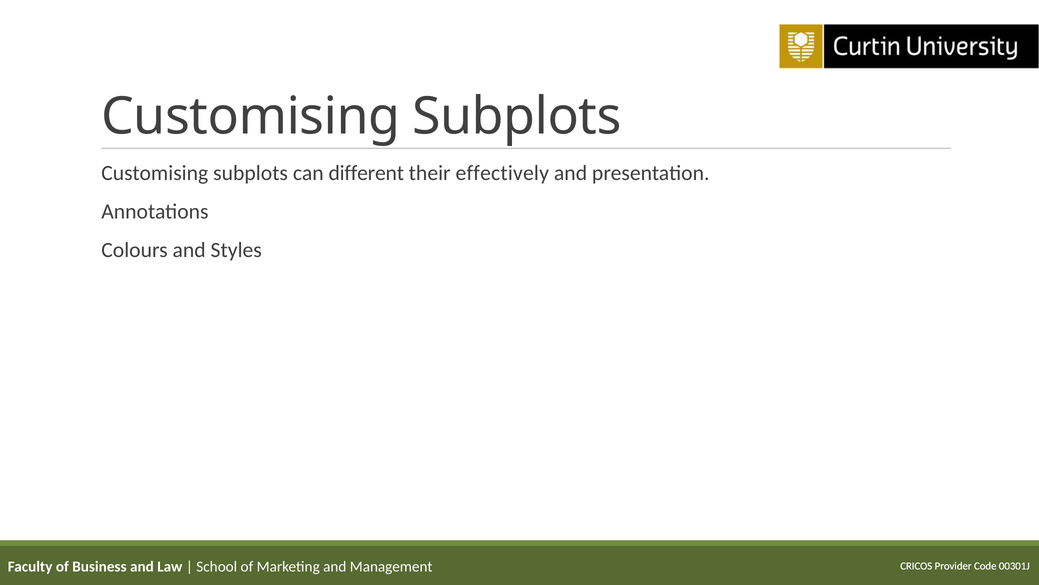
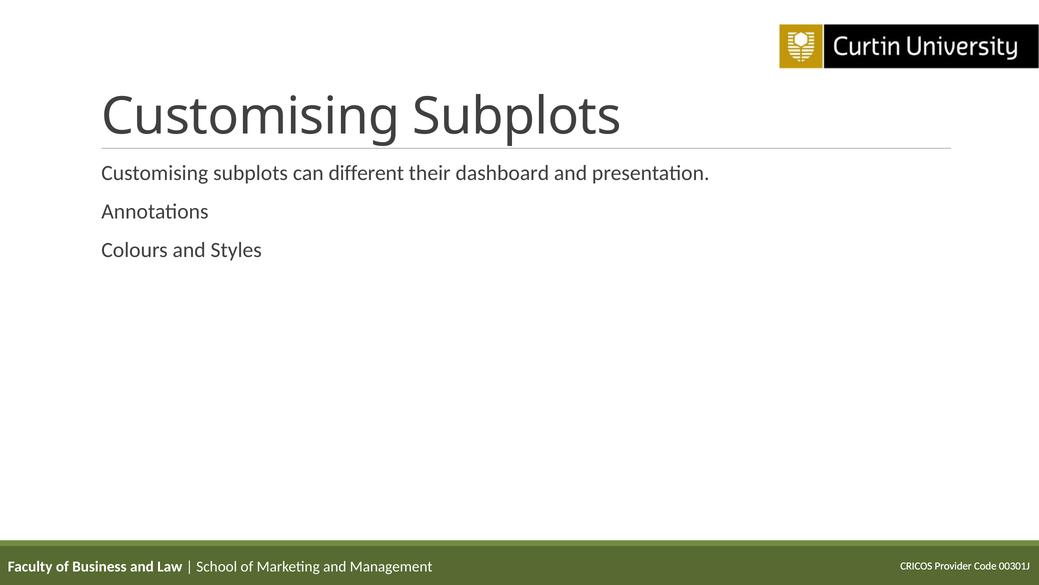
effectively: effectively -> dashboard (502, 173)
